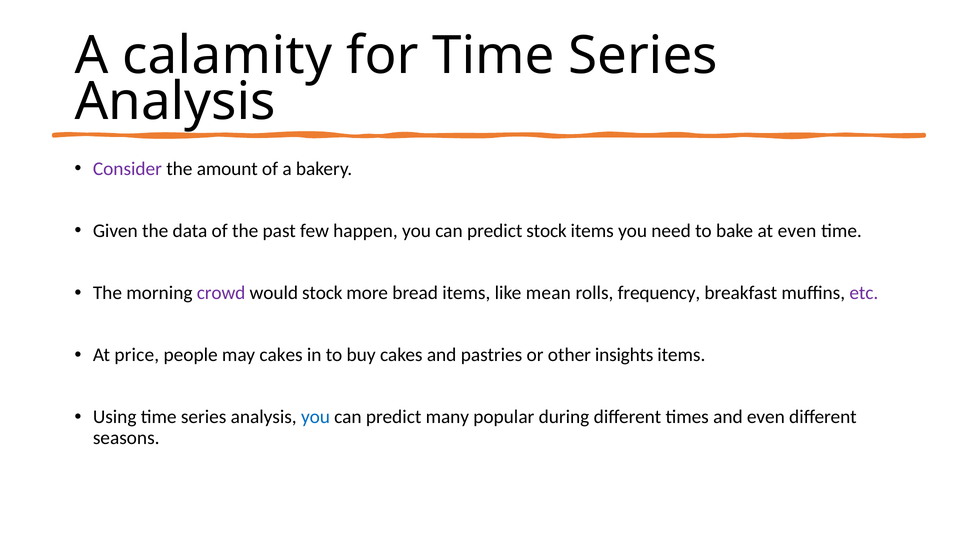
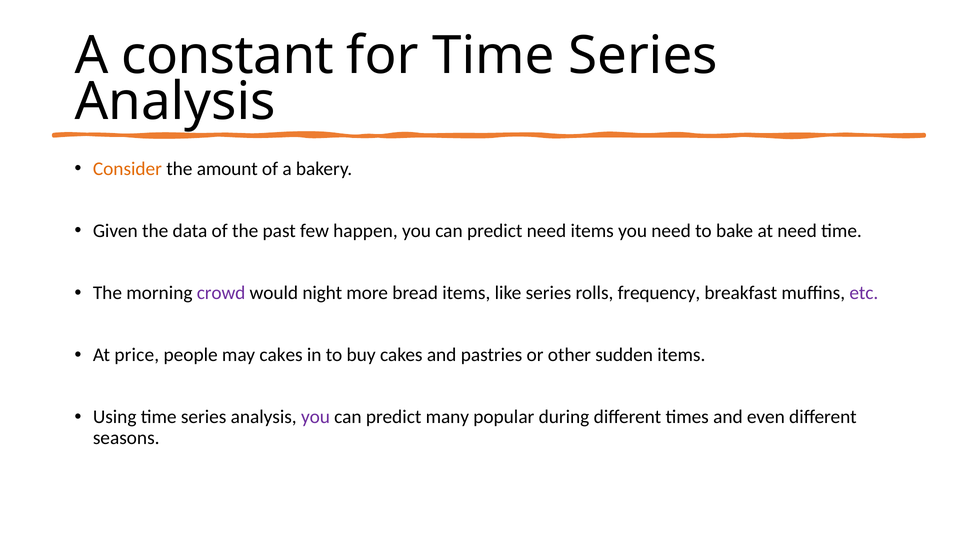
calamity: calamity -> constant (228, 56)
Consider colour: purple -> orange (127, 169)
predict stock: stock -> need (546, 231)
at even: even -> need (797, 231)
would stock: stock -> night (322, 293)
like mean: mean -> series (548, 293)
insights: insights -> sudden (624, 355)
you colour: blue -> purple (315, 417)
